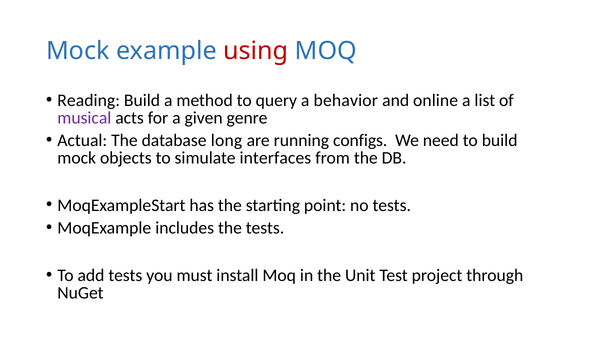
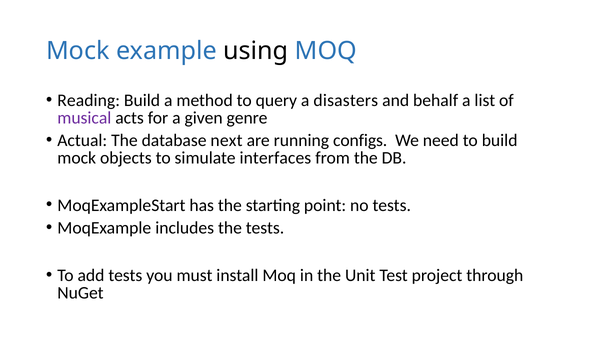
using colour: red -> black (256, 51)
behavior: behavior -> disasters (346, 101)
online: online -> behalf (436, 101)
long: long -> next (227, 141)
